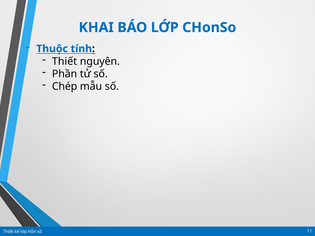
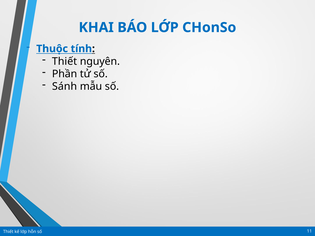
Chép: Chép -> Sánh (65, 87)
